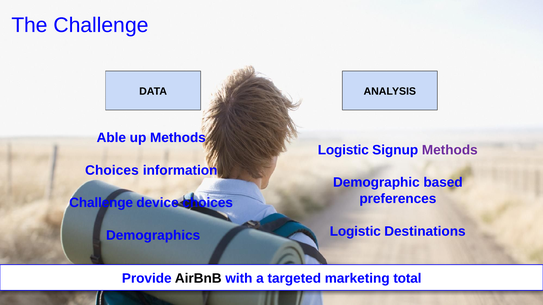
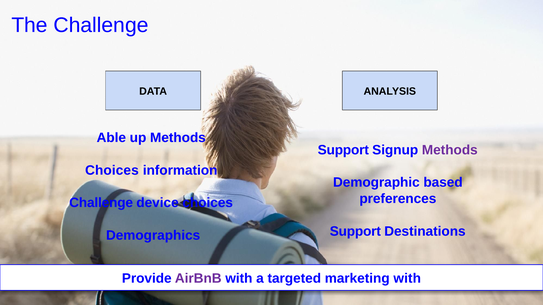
Logistic: Logistic -> Support (343, 150)
Logistic: Logistic -> Support (355, 232)
AirBnB colour: black -> purple (198, 279)
marketing total: total -> with (407, 279)
